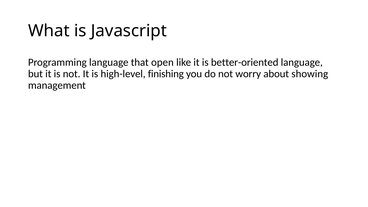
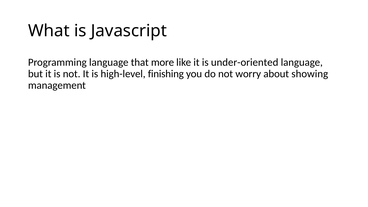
open: open -> more (163, 62)
better-oriented: better-oriented -> under-oriented (245, 62)
